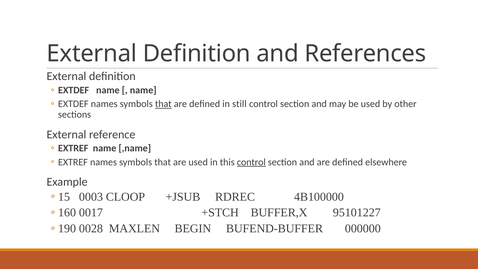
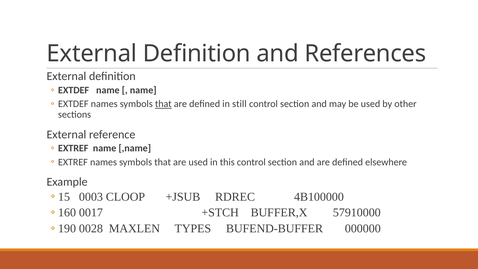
control underline: present -> none (251, 162)
95101227: 95101227 -> 57910000 (357, 213)
BEGIN: BEGIN -> TYPES (193, 228)
